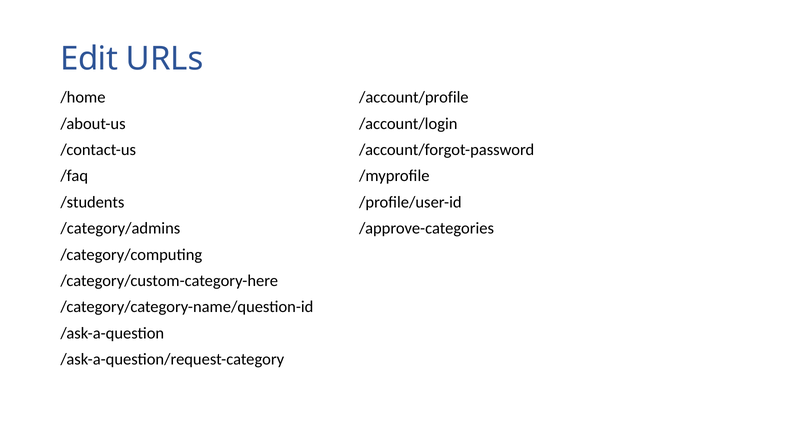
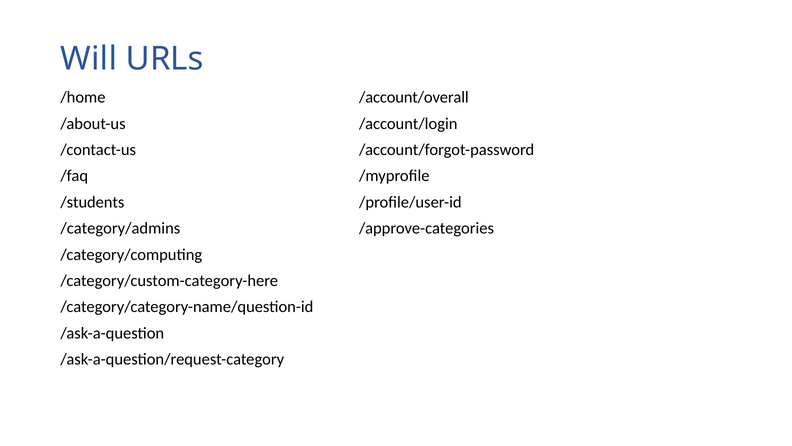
Edit: Edit -> Will (89, 59)
/account/profile: /account/profile -> /account/overall (414, 97)
